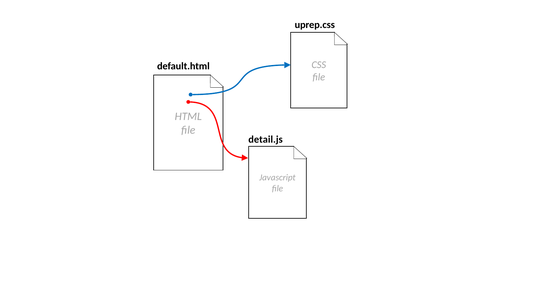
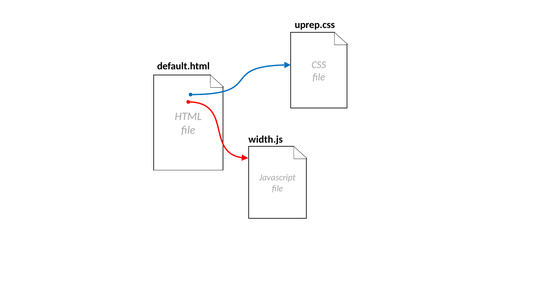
detail.js: detail.js -> width.js (266, 139)
